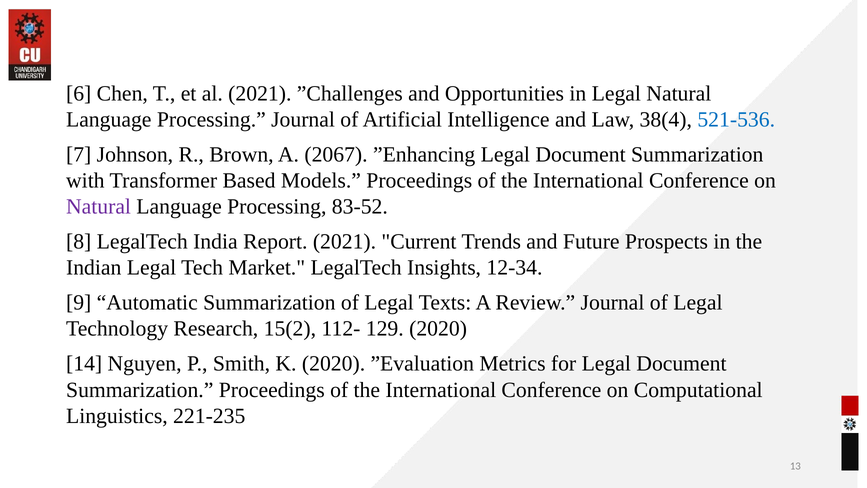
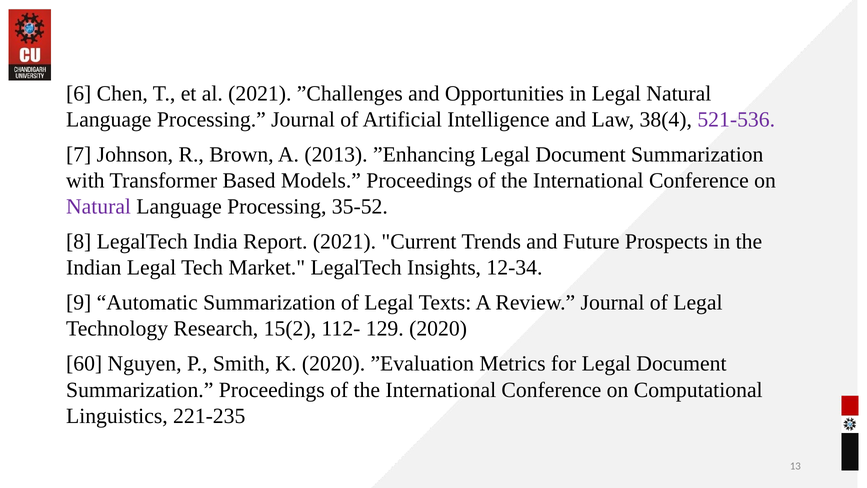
521-536 colour: blue -> purple (736, 119)
2067: 2067 -> 2013 (336, 154)
83-52: 83-52 -> 35-52 (360, 206)
14: 14 -> 60 (84, 364)
